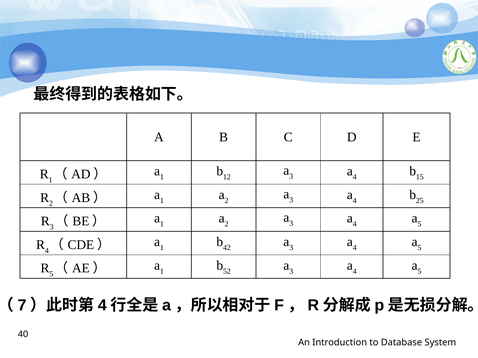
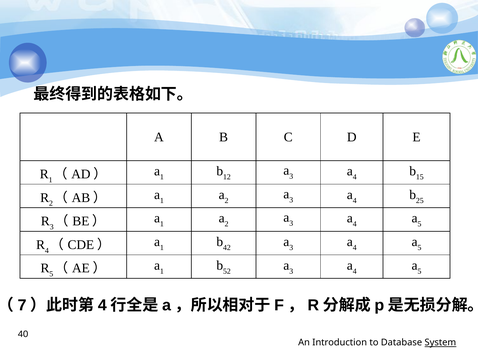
System underline: none -> present (440, 343)
